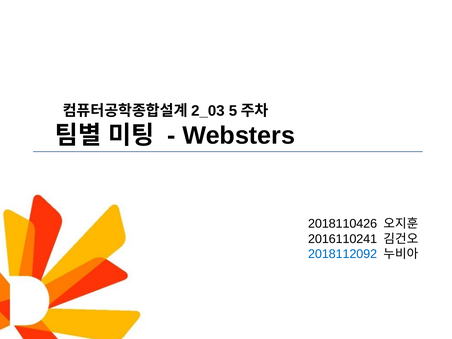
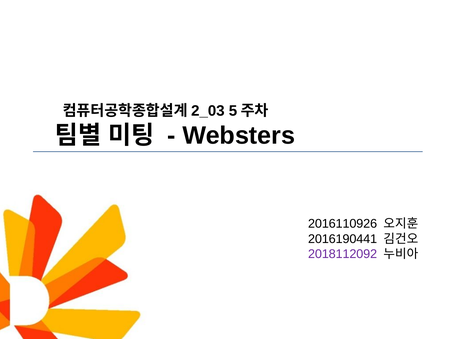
2018110426: 2018110426 -> 2016110926 (343, 224)
2016110241: 2016110241 -> 2016190441 (343, 239)
2018112092 colour: blue -> purple (343, 254)
